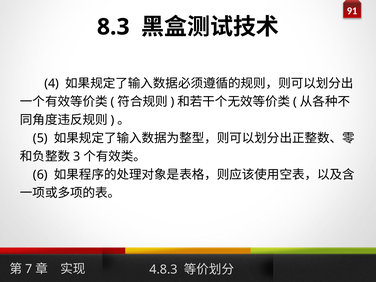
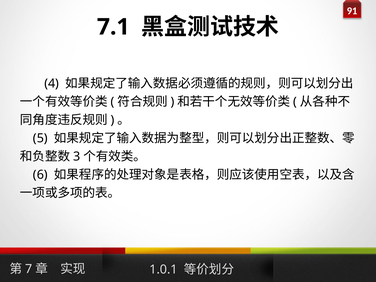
8.3: 8.3 -> 7.1 (113, 27)
4.8.3: 4.8.3 -> 1.0.1 (164, 269)
